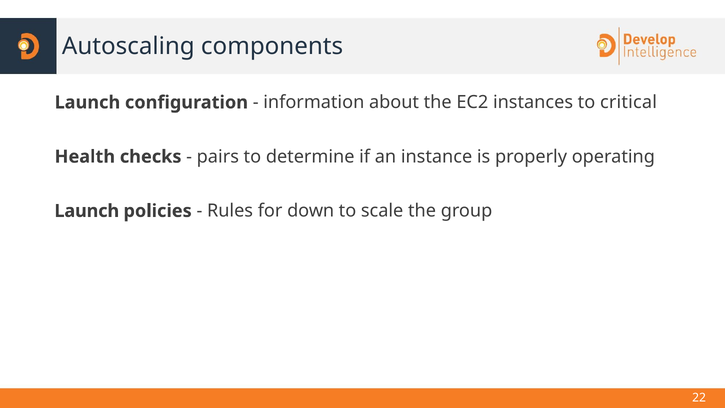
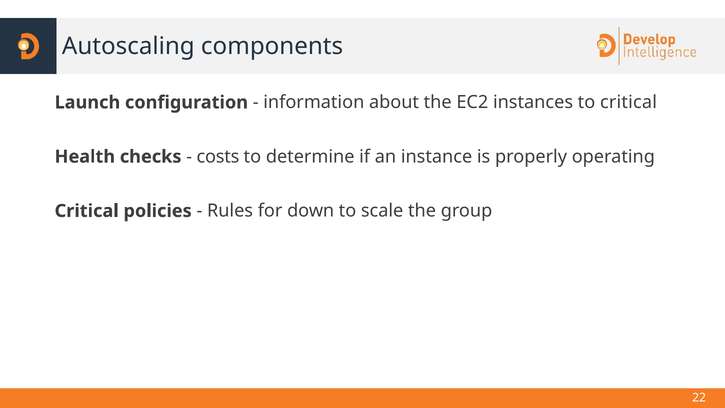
pairs: pairs -> costs (218, 157)
Launch: Launch -> Critical (87, 211)
